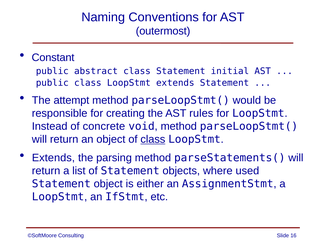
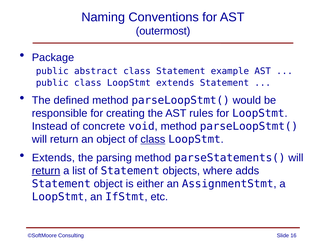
Constant: Constant -> Package (53, 58)
initial: initial -> example (230, 71)
attempt: attempt -> defined (71, 100)
return underline: none -> present (46, 171)
used: used -> adds (247, 171)
